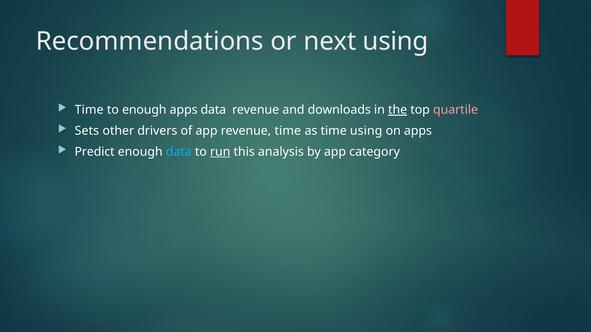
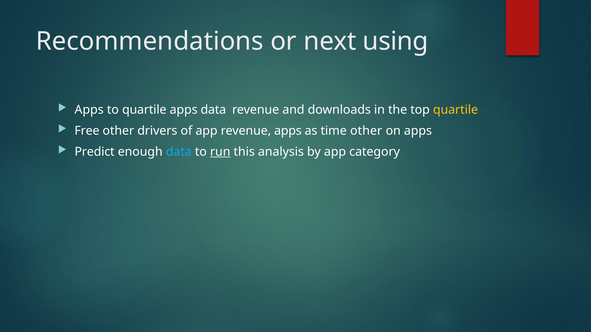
Time: Time -> Apps (89, 110)
to enough: enough -> quartile (144, 110)
the underline: present -> none (398, 110)
quartile colour: pink -> yellow (456, 110)
Sets: Sets -> Free (87, 131)
revenue time: time -> apps (288, 131)
time using: using -> other (366, 131)
